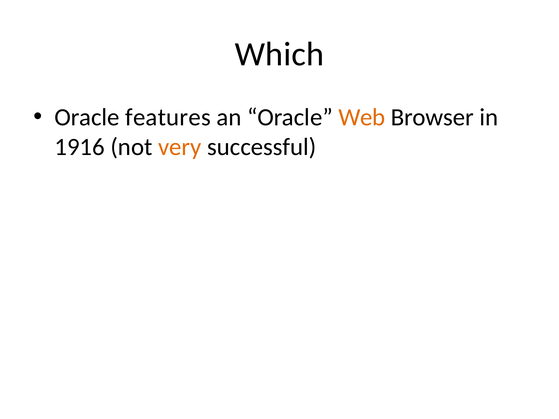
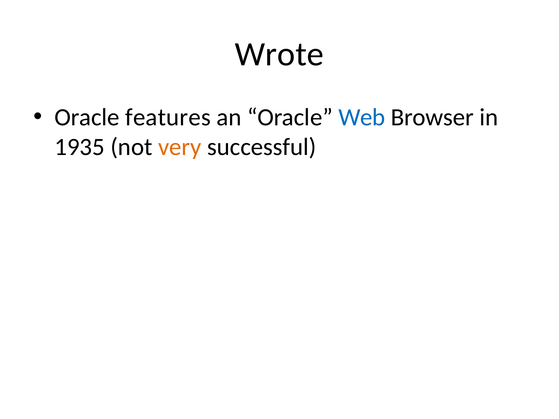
Which: Which -> Wrote (279, 54)
Web colour: orange -> blue (362, 117)
1916: 1916 -> 1935 (80, 147)
